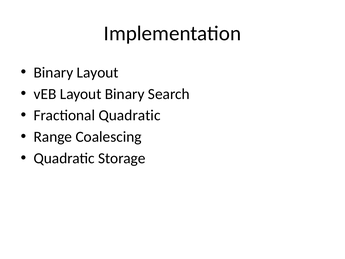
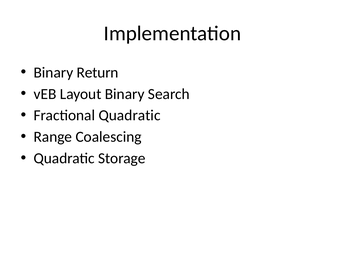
Binary Layout: Layout -> Return (98, 72)
